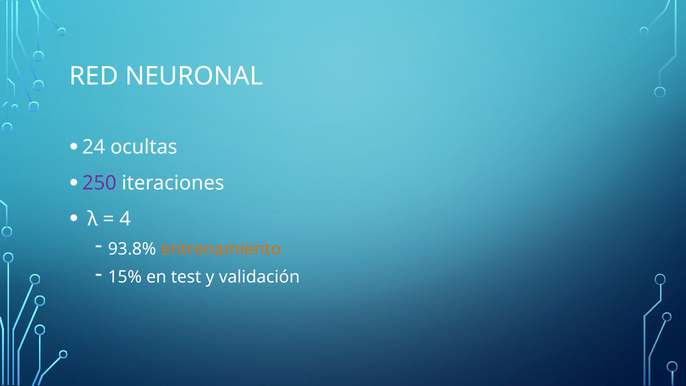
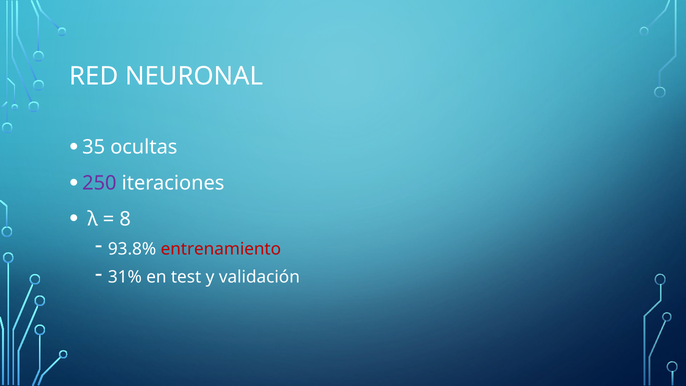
24: 24 -> 35 (94, 147)
4: 4 -> 8 (125, 219)
entrenamiento colour: orange -> red (221, 249)
15%: 15% -> 31% (125, 277)
